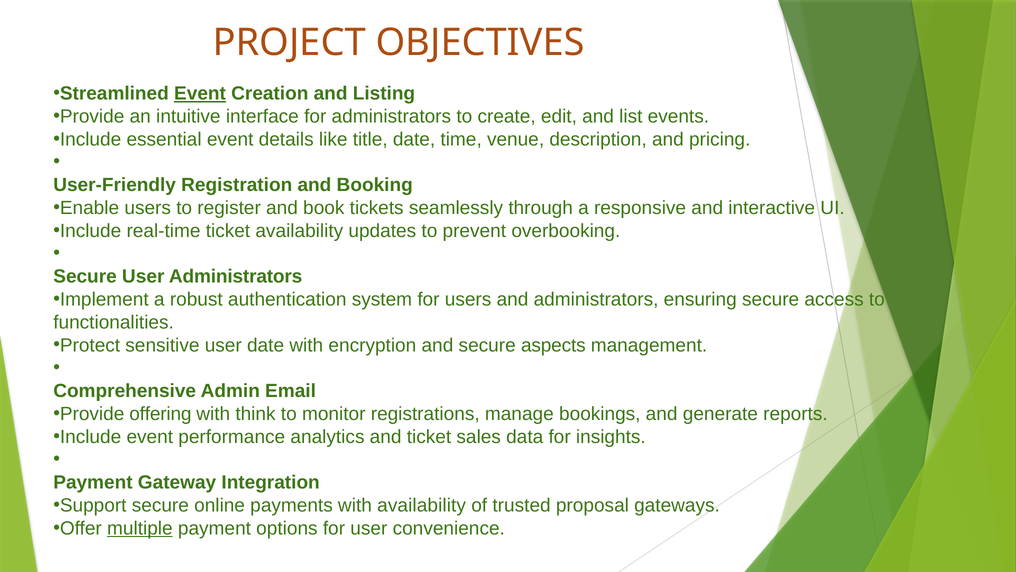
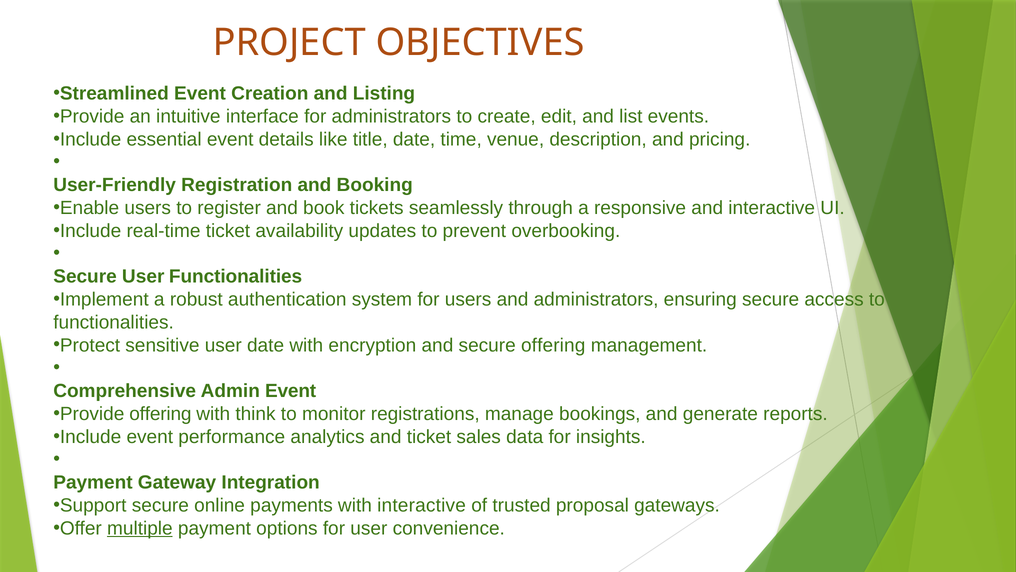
Event underline: present -> none (200, 93)
User Administrators: Administrators -> Functionalities (236, 276)
secure aspects: aspects -> offering (553, 345)
Admin Email: Email -> Event (291, 391)
with availability: availability -> interactive (422, 505)
